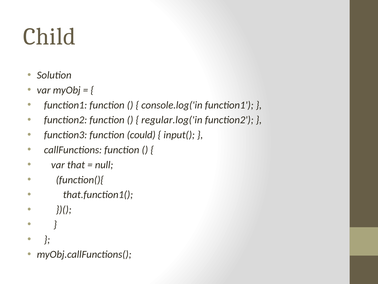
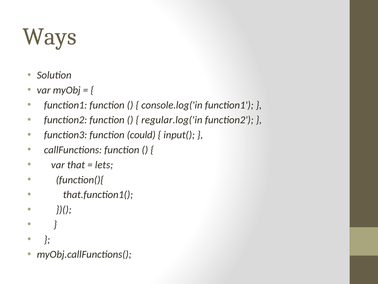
Child: Child -> Ways (50, 37)
null: null -> lets (104, 165)
